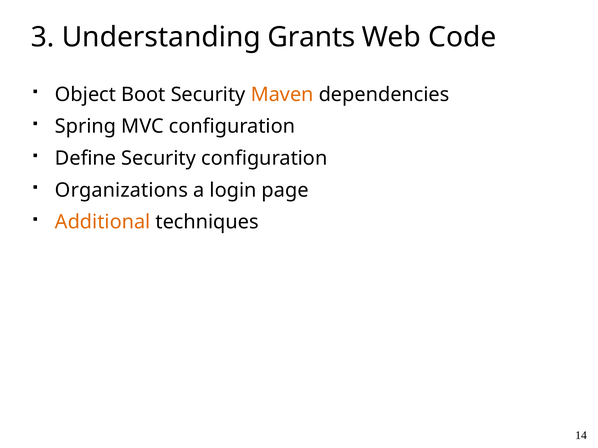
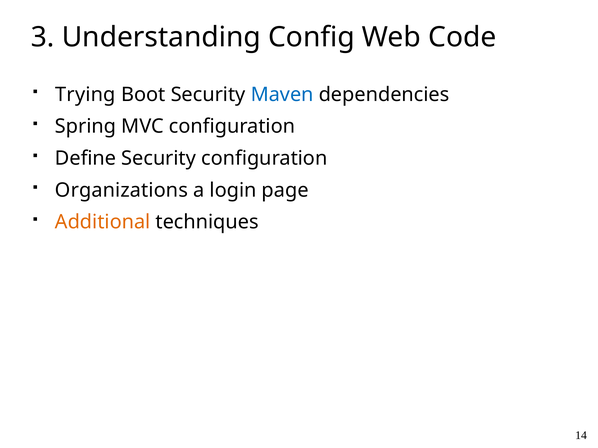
Grants: Grants -> Config (311, 37)
Object: Object -> Trying (85, 95)
Maven colour: orange -> blue (282, 95)
